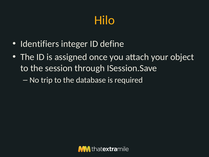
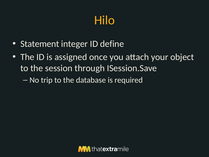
Identifiers: Identifiers -> Statement (40, 44)
